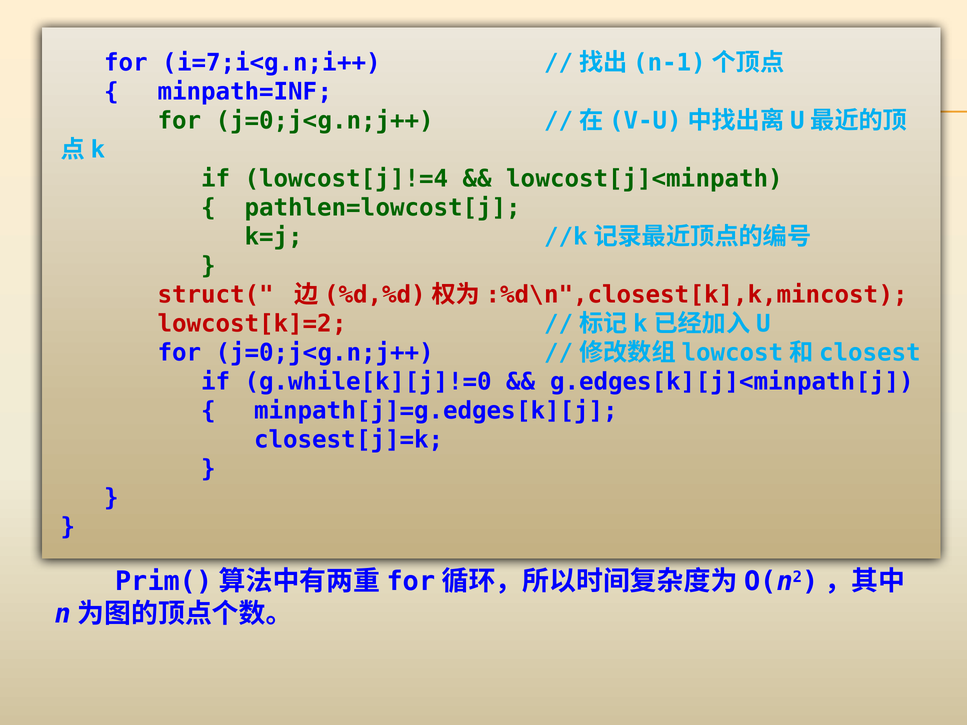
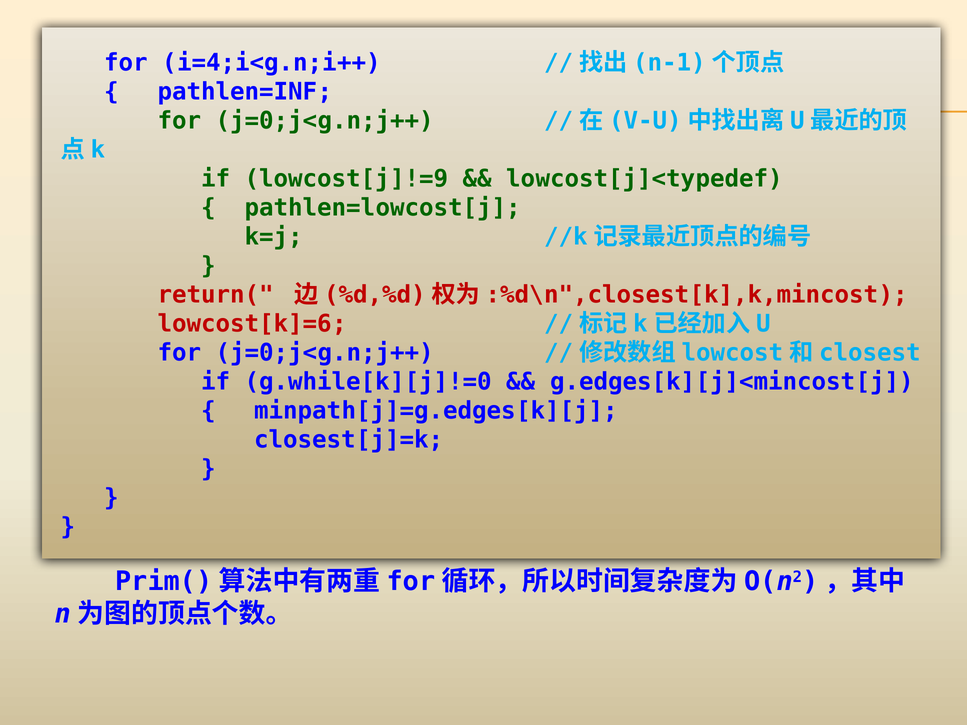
i=7;i<g.n;i++: i=7;i<g.n;i++ -> i=4;i<g.n;i++ (272, 63)
minpath=INF: minpath=INF -> pathlen=INF (245, 92)
lowcost[j]!=4: lowcost[j]!=4 -> lowcost[j]!=9 (346, 179)
lowcost[j]<minpath: lowcost[j]<minpath -> lowcost[j]<typedef (645, 179)
struct(: struct( -> return( (216, 295)
lowcost[k]=2: lowcost[k]=2 -> lowcost[k]=6 (252, 324)
g.edges[k][j]<minpath[j: g.edges[k][j]<minpath[j -> g.edges[k][j]<mincost[j (732, 382)
